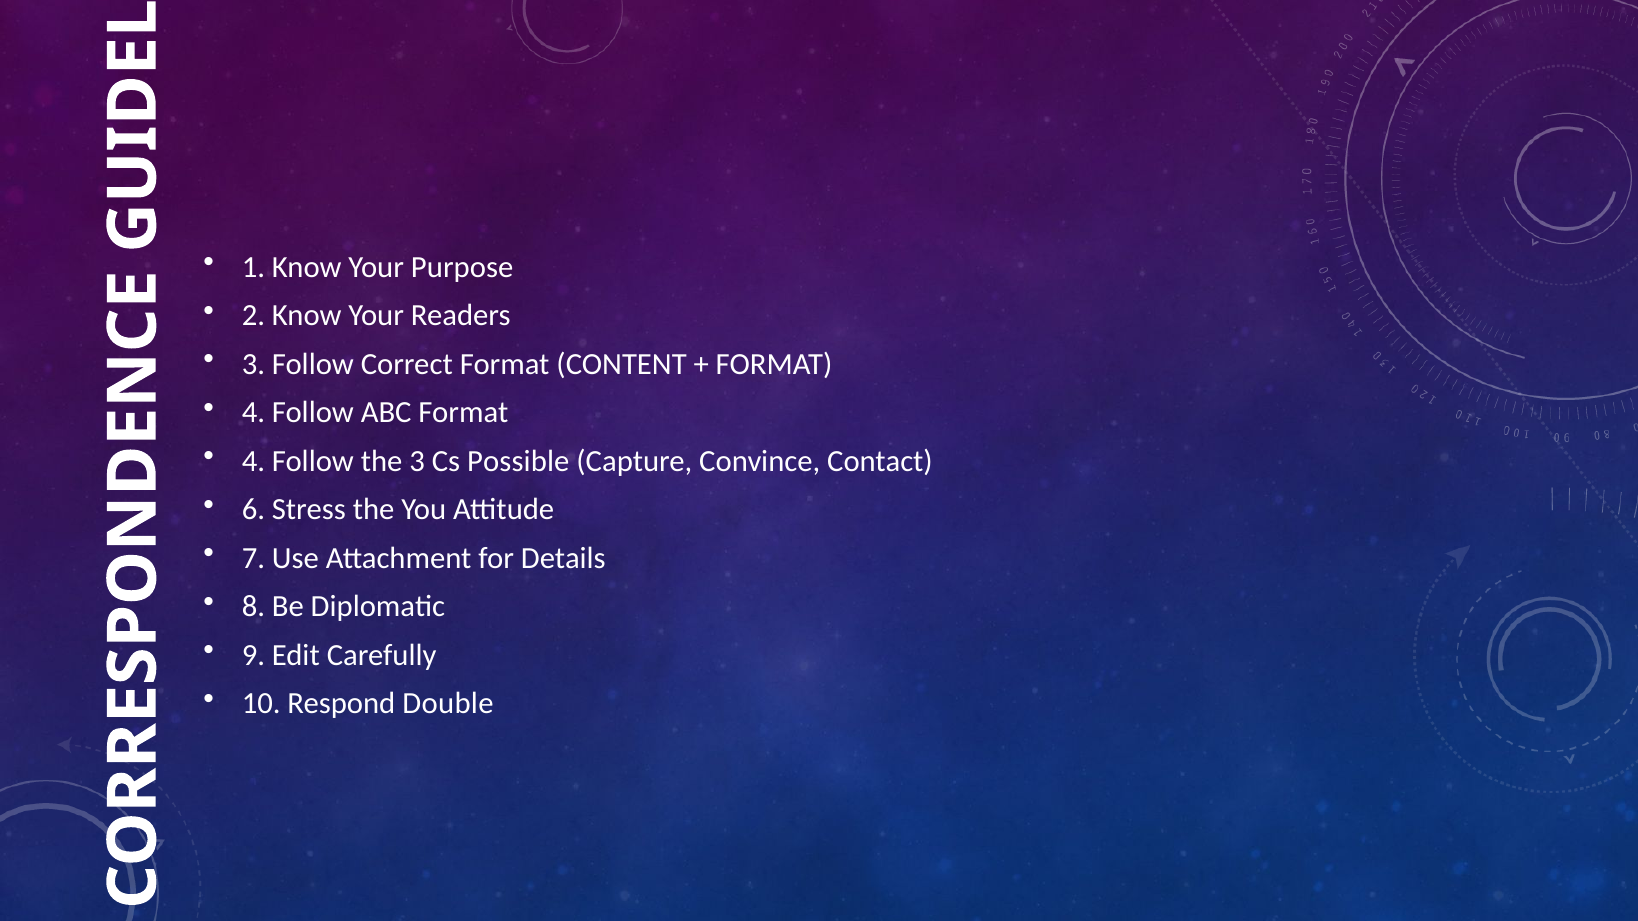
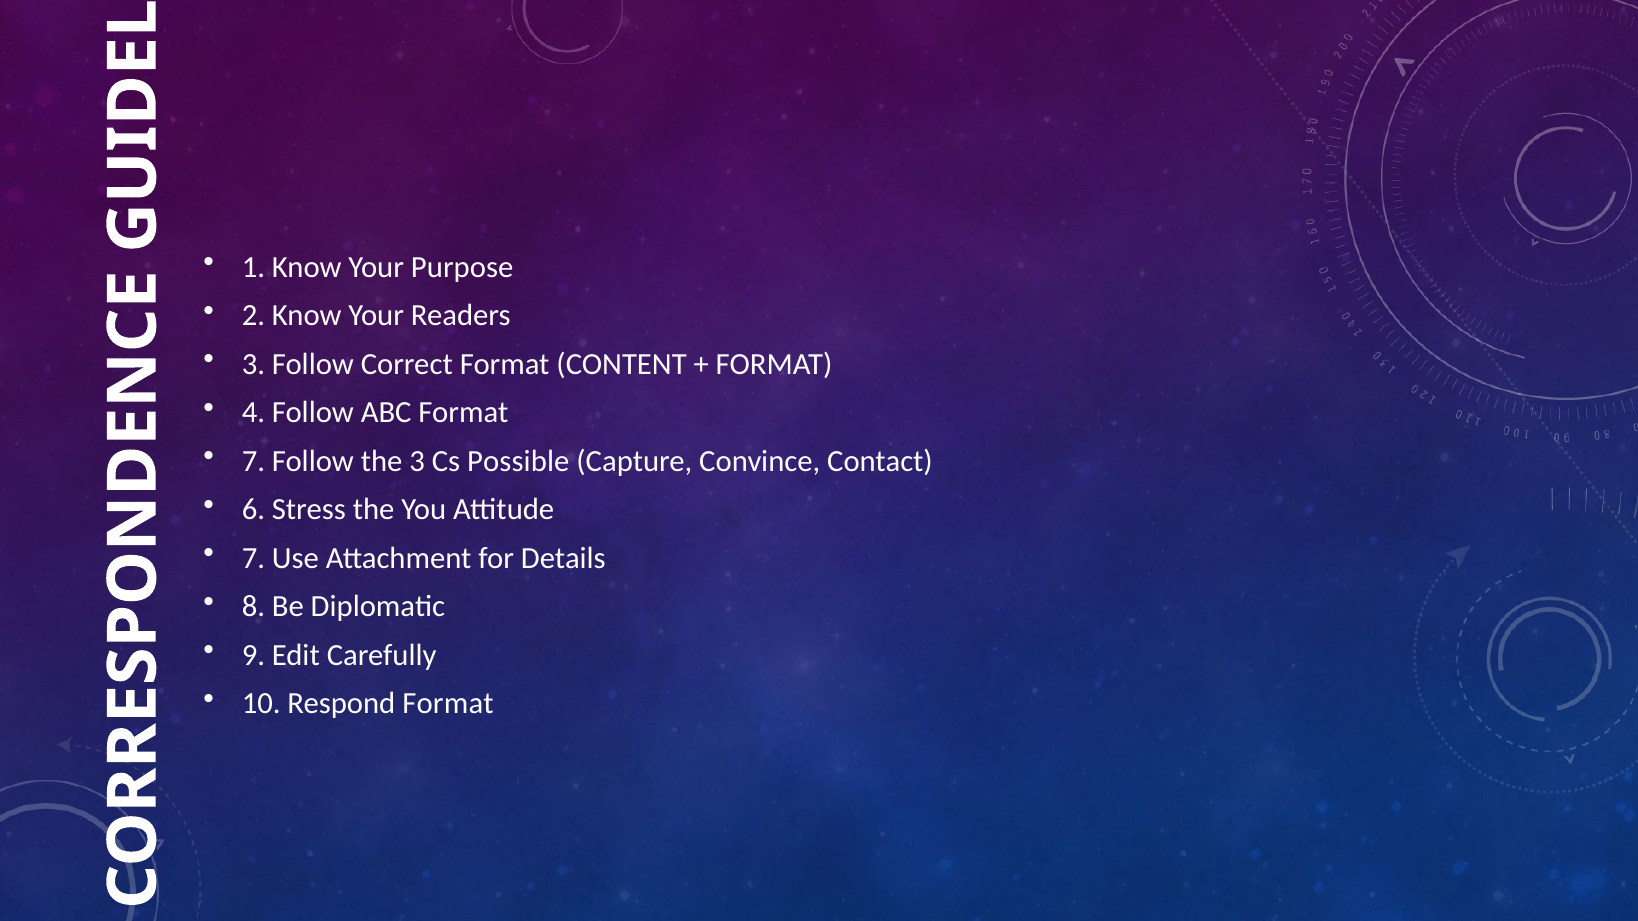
4: 4 -> 7 (253, 462)
Respond Double: Double -> Format (448, 704)
